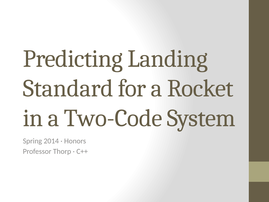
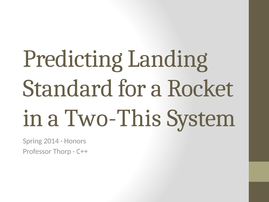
Two-Code: Two-Code -> Two-This (113, 118)
